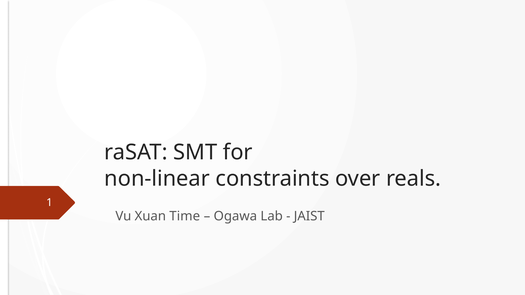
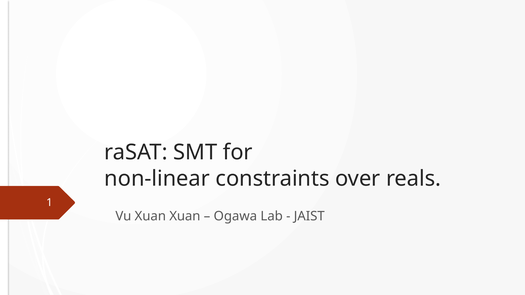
Xuan Time: Time -> Xuan (185, 216)
